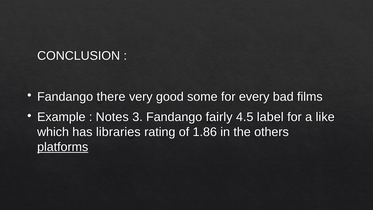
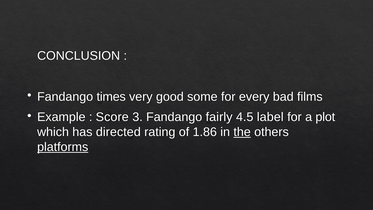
there: there -> times (111, 97)
Notes: Notes -> Score (112, 117)
like: like -> plot (325, 117)
libraries: libraries -> directed (118, 132)
the underline: none -> present (242, 132)
